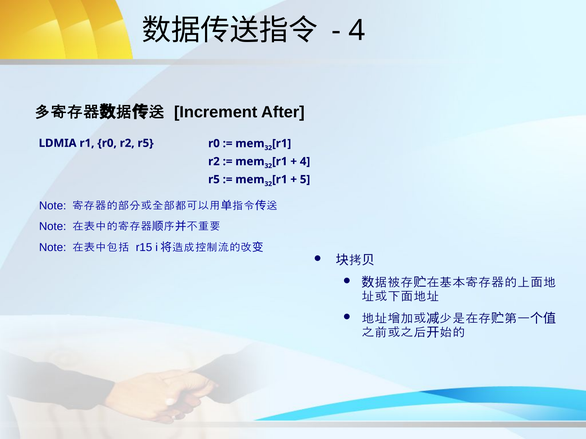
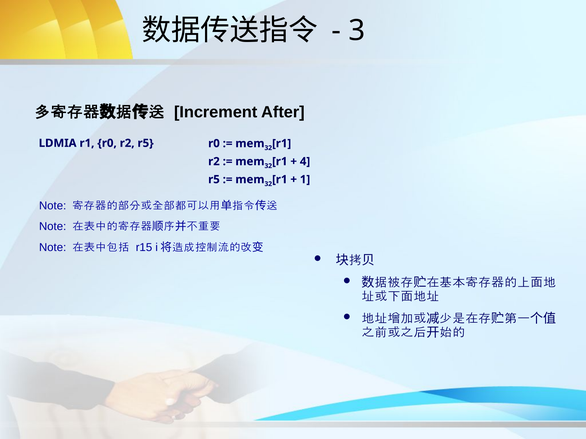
4: 4 -> 3 (357, 31)
5: 5 -> 1 (305, 180)
